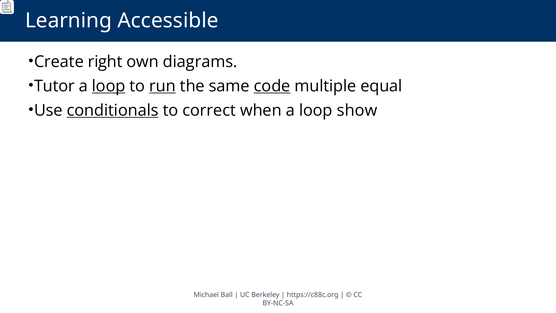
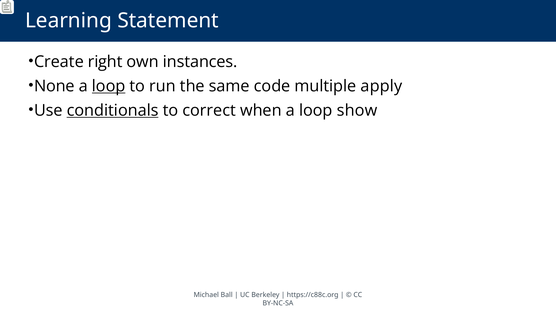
Accessible: Accessible -> Statement (168, 21)
diagrams: diagrams -> instances (200, 62)
Tutor: Tutor -> None (54, 86)
run underline: present -> none (162, 86)
code underline: present -> none (272, 86)
equal: equal -> apply (381, 86)
